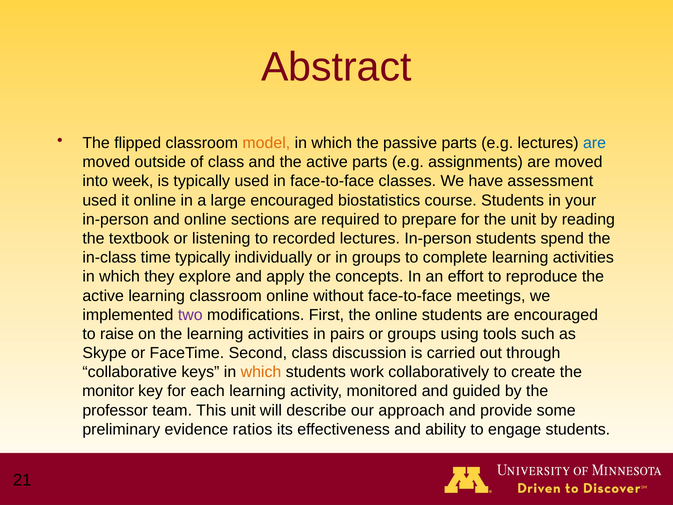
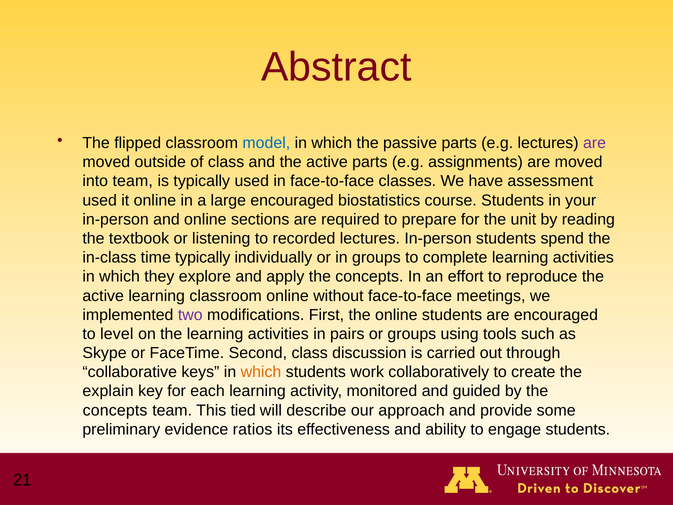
model colour: orange -> blue (266, 143)
are colour: blue -> purple (595, 143)
into week: week -> team (133, 181)
raise: raise -> level (117, 334)
monitor: monitor -> explain (108, 391)
professor: professor -> concepts (115, 410)
This unit: unit -> tied (243, 410)
